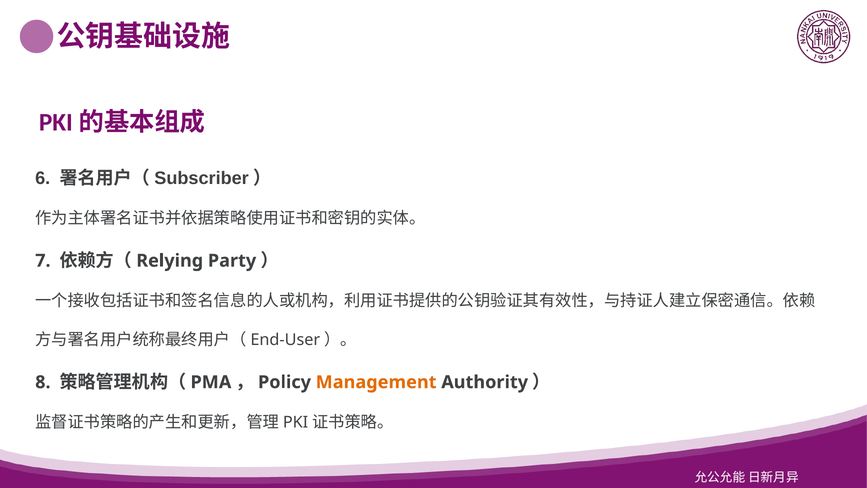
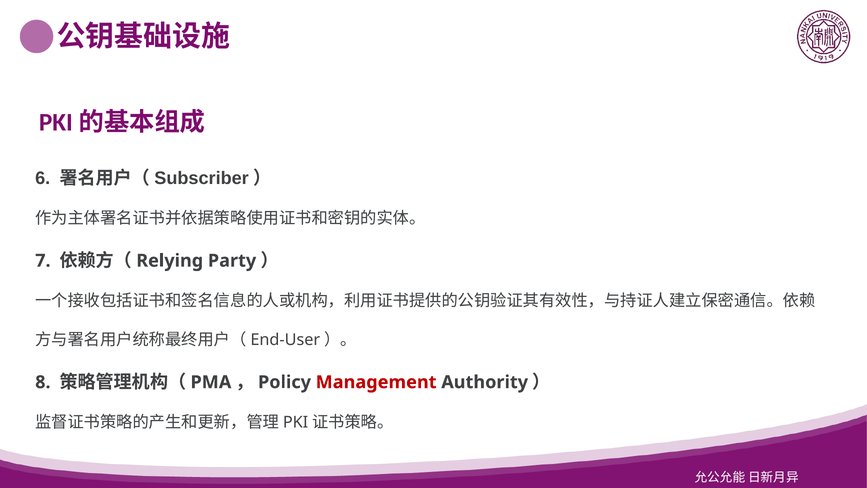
Management colour: orange -> red (376, 382)
